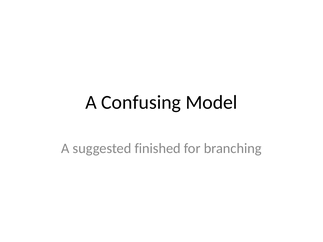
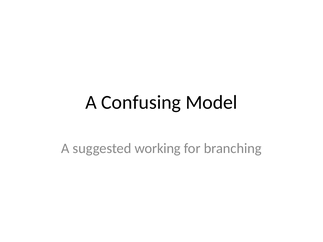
finished: finished -> working (158, 149)
